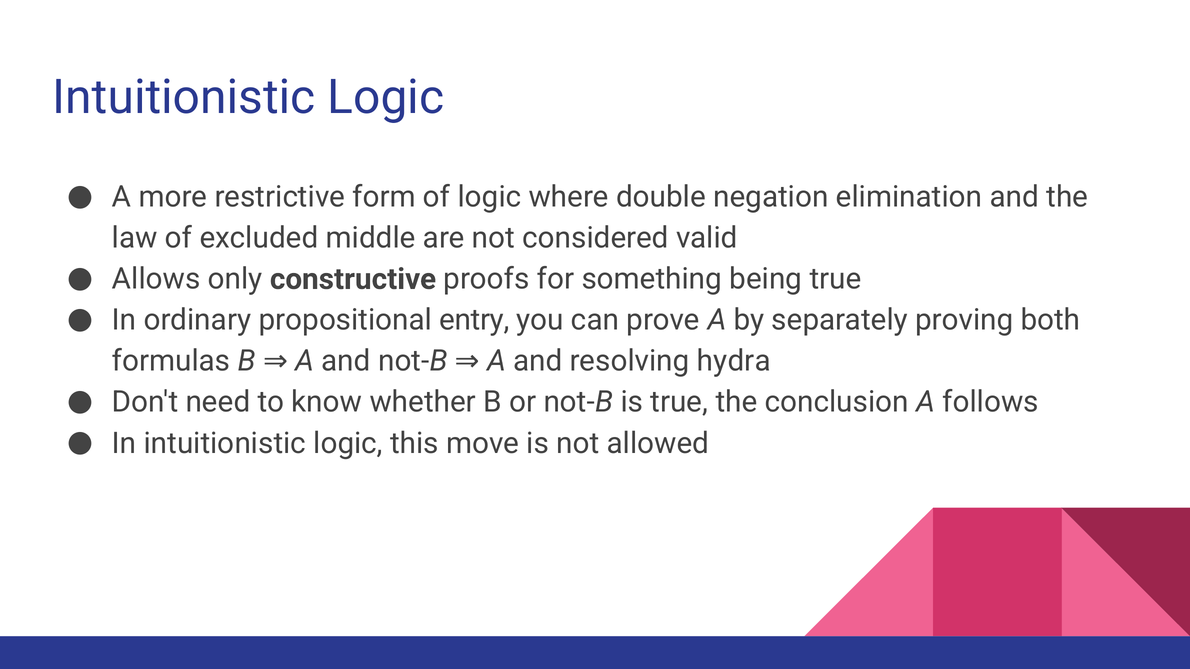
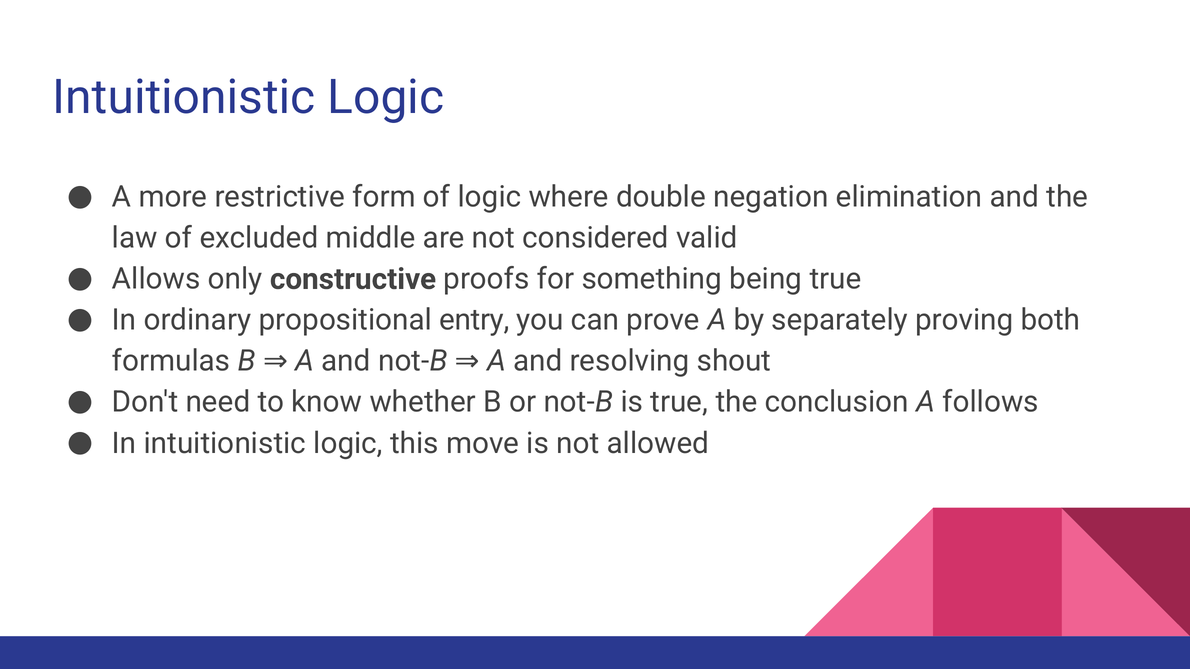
hydra: hydra -> shout (734, 361)
